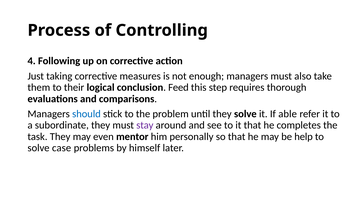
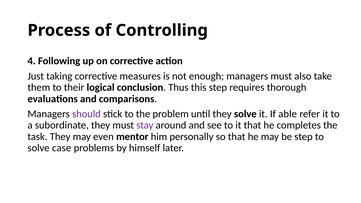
Feed: Feed -> Thus (178, 87)
should colour: blue -> purple (86, 114)
be help: help -> step (304, 137)
